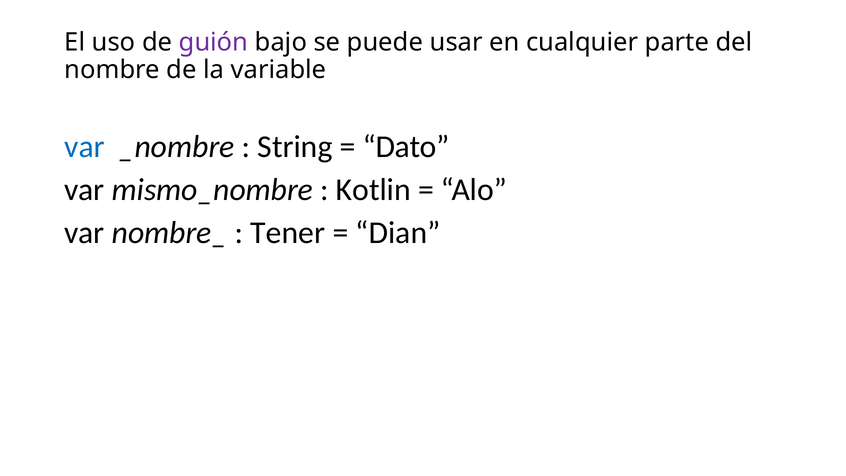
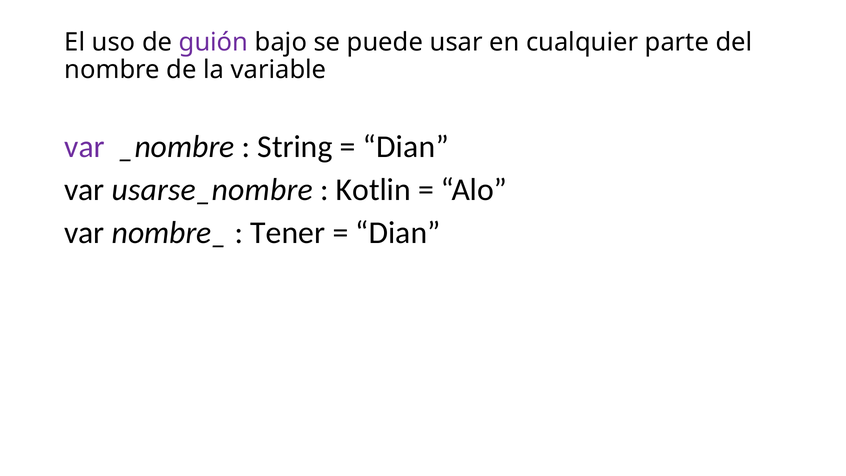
var colour: blue -> purple (85, 147)
Dato: Dato -> Dian (406, 147)
mismo_nombre: mismo_nombre -> usarse_nombre (212, 190)
